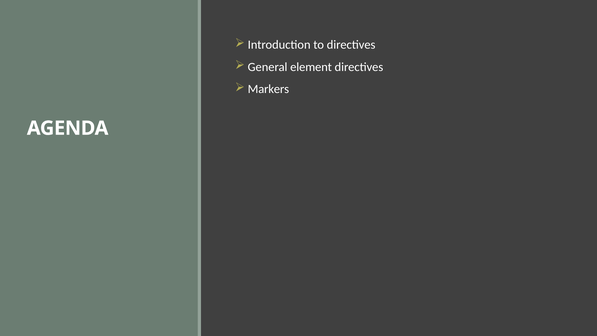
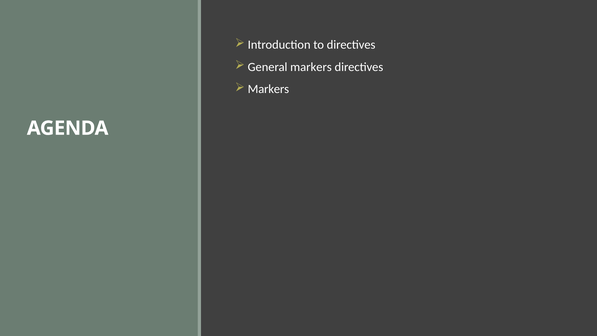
General element: element -> markers (311, 67)
